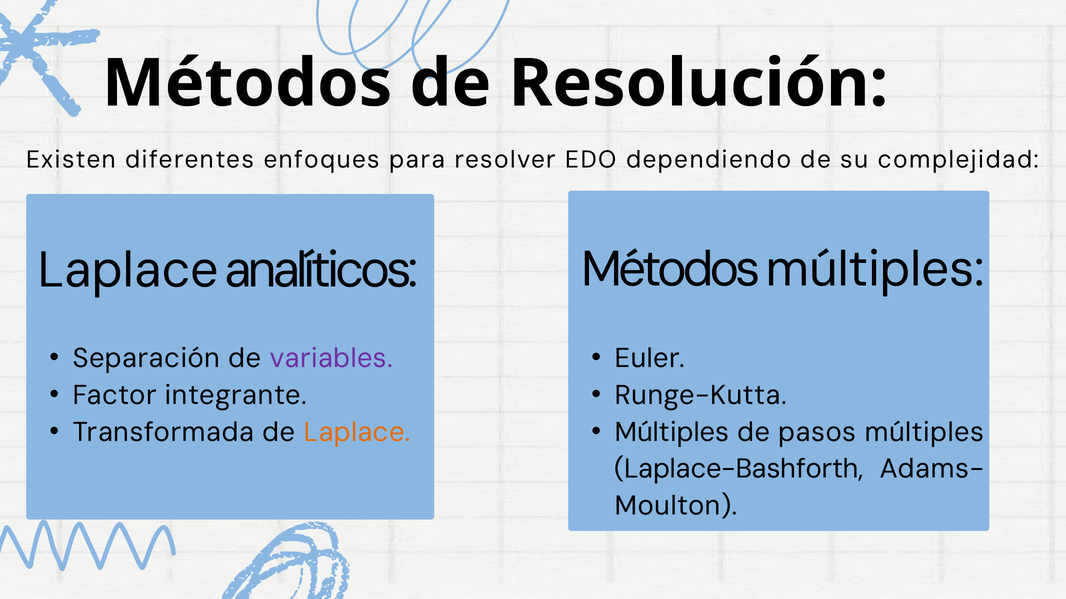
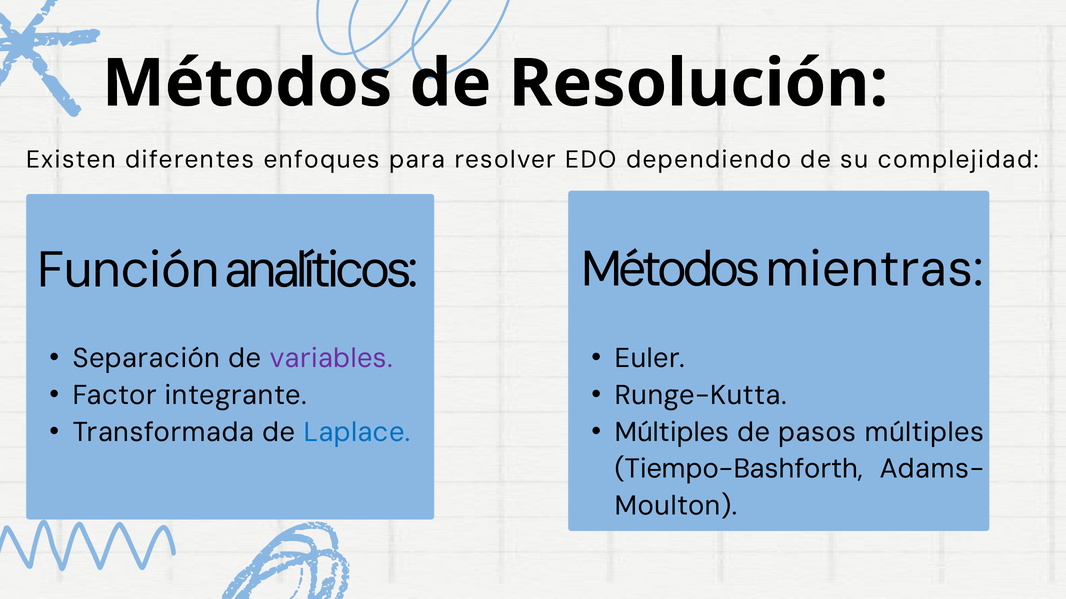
Métodos múltiples: múltiples -> mientras (875, 270)
Laplace: Laplace -> Función (128, 271)
Laplace colour: orange -> blue (357, 433)
Laplace-Bashforth: Laplace-Bashforth -> Tiempo-Bashforth (739, 469)
